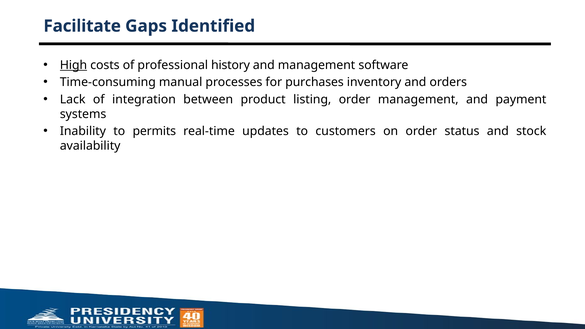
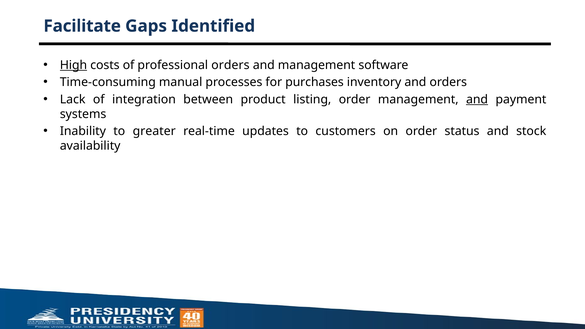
professional history: history -> orders (230, 65)
and underline: none -> present (477, 99)
permits: permits -> greater (154, 131)
